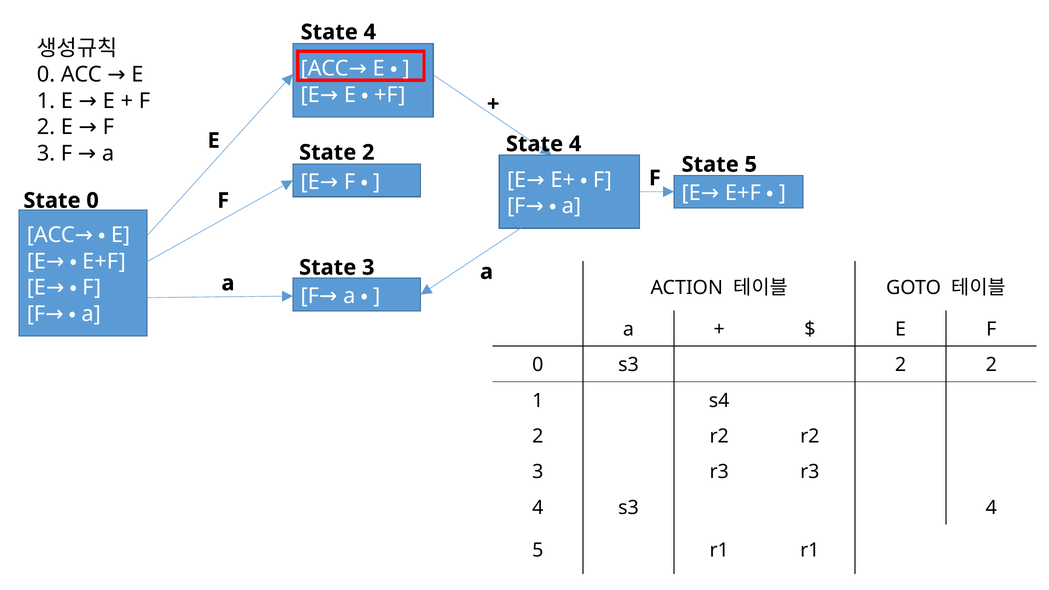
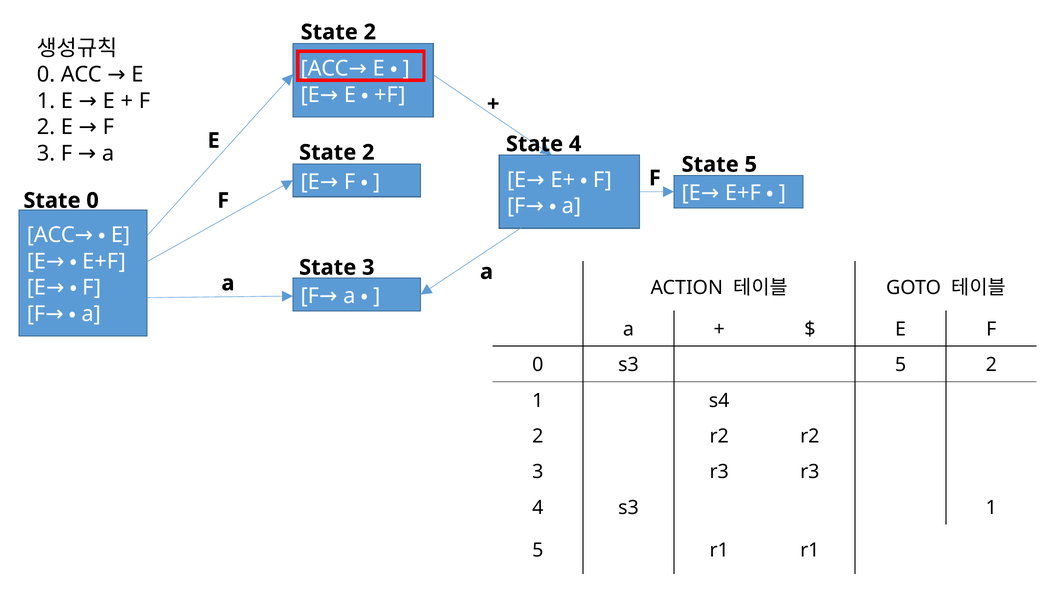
4: 4 -> 2 (370, 32)
s3 2: 2 -> 5 (901, 365)
s3 4: 4 -> 1 (991, 508)
